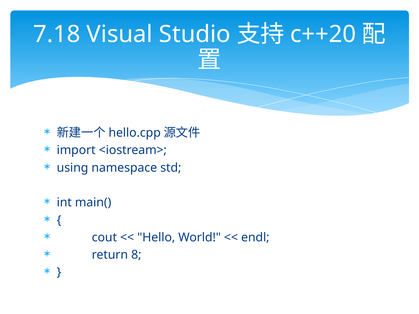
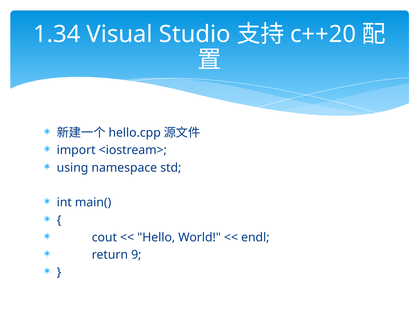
7.18: 7.18 -> 1.34 (57, 34)
8: 8 -> 9 (136, 255)
